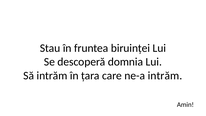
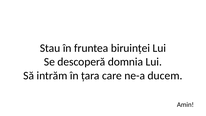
ne-a intrăm: intrăm -> ducem (165, 76)
